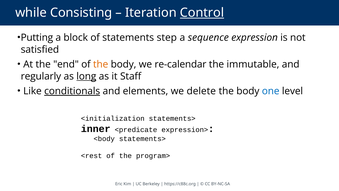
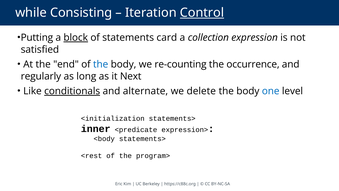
block underline: none -> present (76, 38)
step: step -> card (167, 38)
sequence: sequence -> collection (208, 38)
the colour: orange -> blue (101, 64)
re-calendar: re-calendar -> re-counting (181, 64)
immutable: immutable -> occurrence (253, 64)
long underline: present -> none (86, 76)
Staff: Staff -> Next (131, 76)
elements: elements -> alternate (145, 91)
